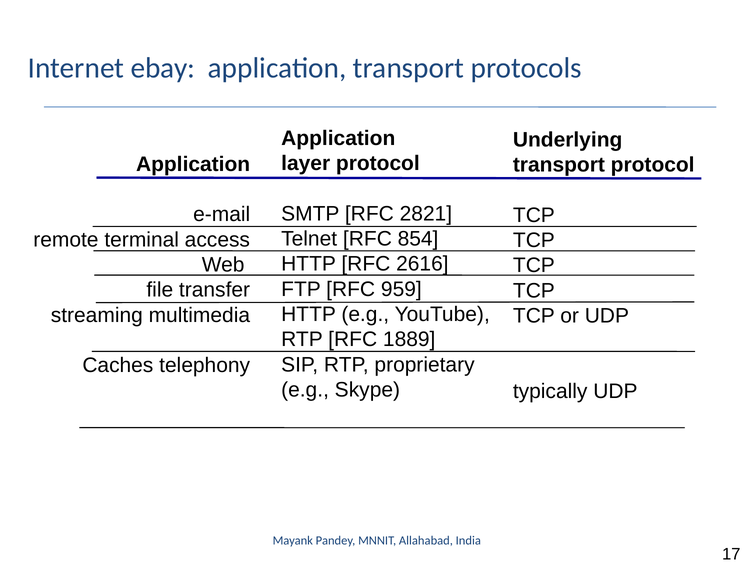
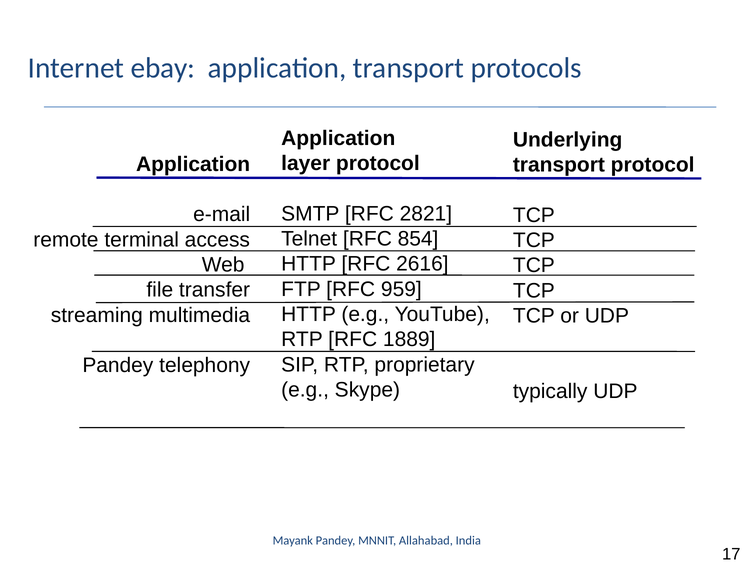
Caches: Caches -> Pandey (118, 365)
